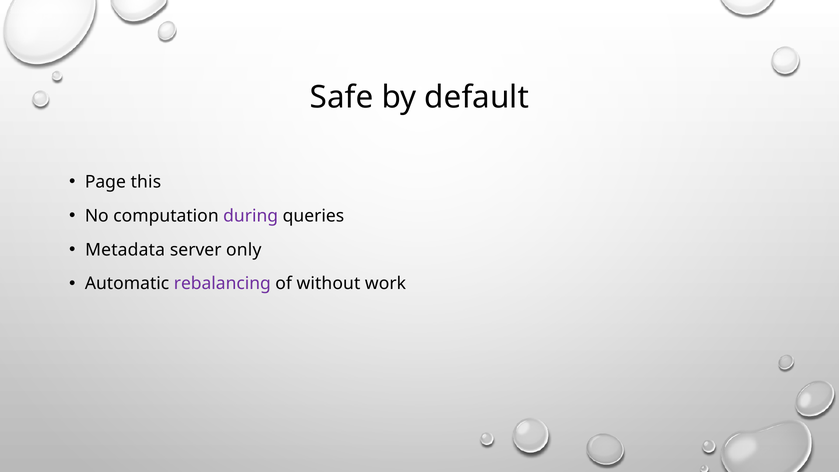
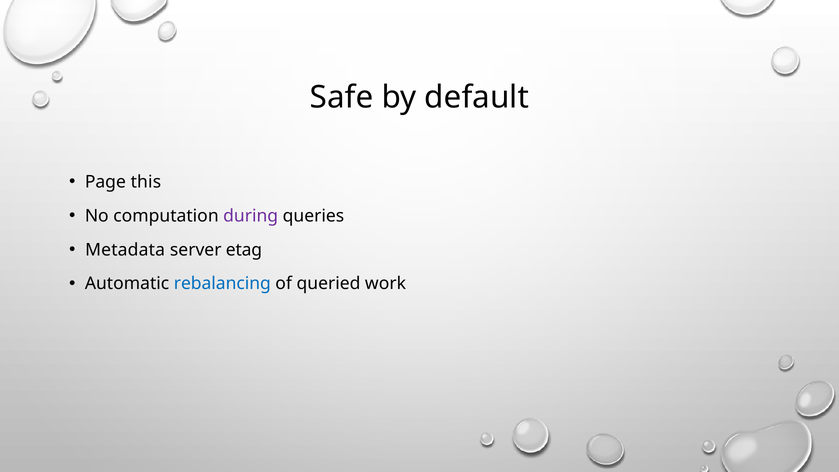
only: only -> etag (244, 250)
rebalancing colour: purple -> blue (222, 284)
without: without -> queried (328, 284)
